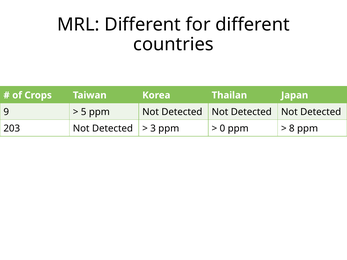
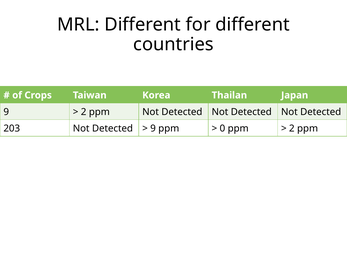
5: 5 -> 2 (84, 112)
3: 3 -> 9 (153, 129)
8: 8 -> 2 (292, 129)
